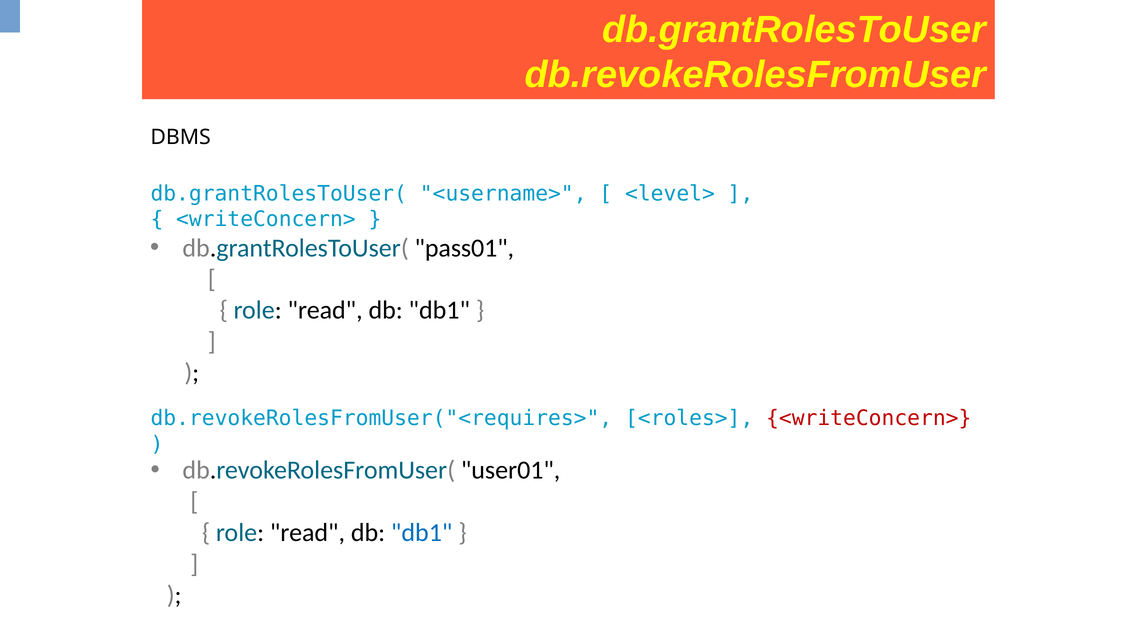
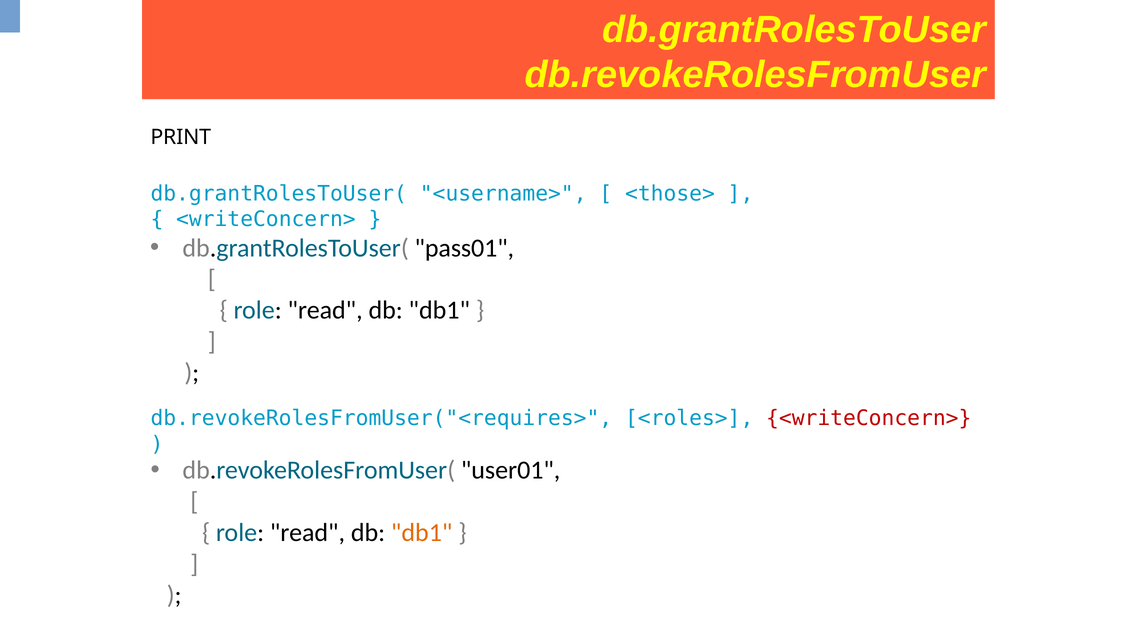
DBMS: DBMS -> PRINT (181, 137)
<level>: <level> -> <those> (670, 194)
db1 colour: blue -> orange (422, 533)
